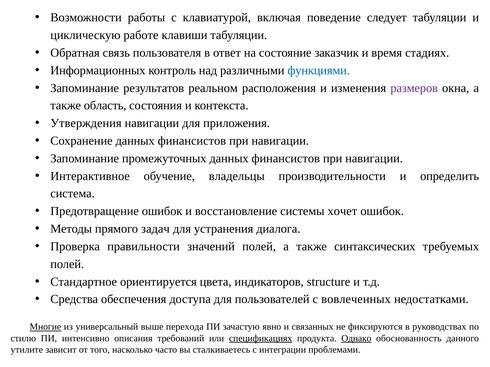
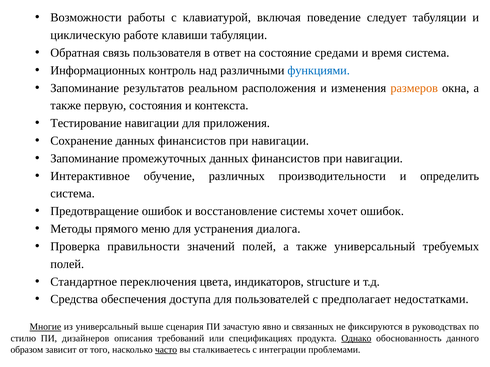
заказчик: заказчик -> средами (337, 53)
время стадиях: стадиях -> система (427, 53)
размеров colour: purple -> orange (414, 88)
область: область -> первую (105, 106)
Утверждения: Утверждения -> Тестирование (86, 123)
владельцы: владельцы -> различных (237, 176)
задач: задач -> меню (155, 229)
также синтаксических: синтаксических -> универсальный (375, 247)
ориентируется: ориентируется -> переключения (158, 282)
вовлеченных: вовлеченных -> предполагает (356, 300)
перехода: перехода -> сценария (185, 327)
интенсивно: интенсивно -> дизайнеров (86, 339)
спецификациях underline: present -> none (261, 339)
утилите: утилите -> образом (27, 350)
часто underline: none -> present (166, 350)
